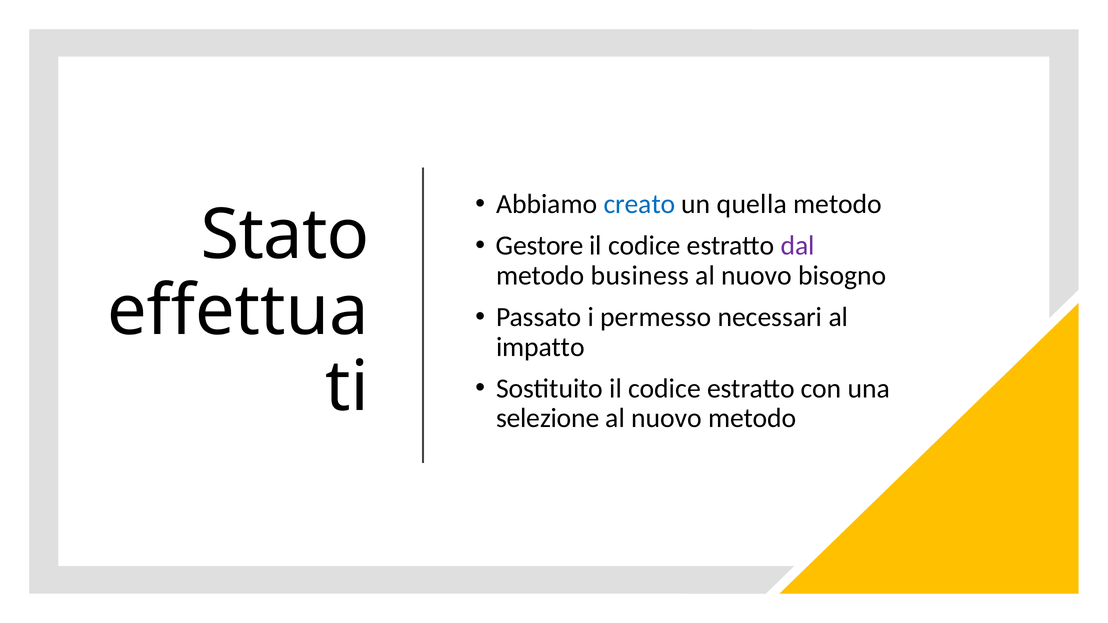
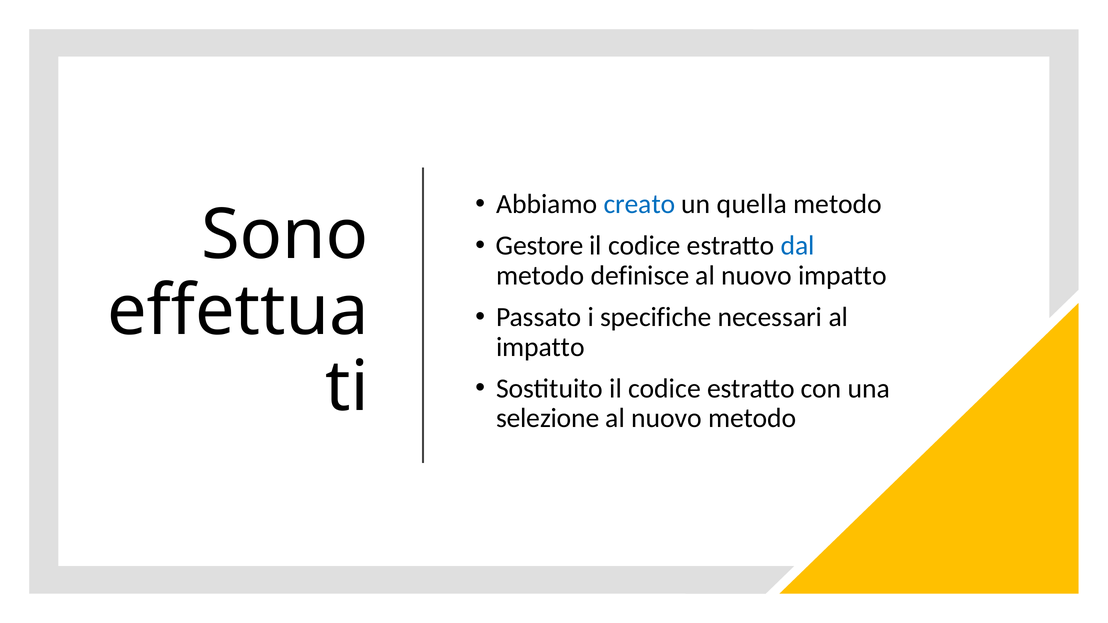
Stato: Stato -> Sono (285, 235)
dal colour: purple -> blue (798, 246)
business: business -> definisce (640, 276)
nuovo bisogno: bisogno -> impatto (842, 276)
permesso: permesso -> specifiche (656, 317)
